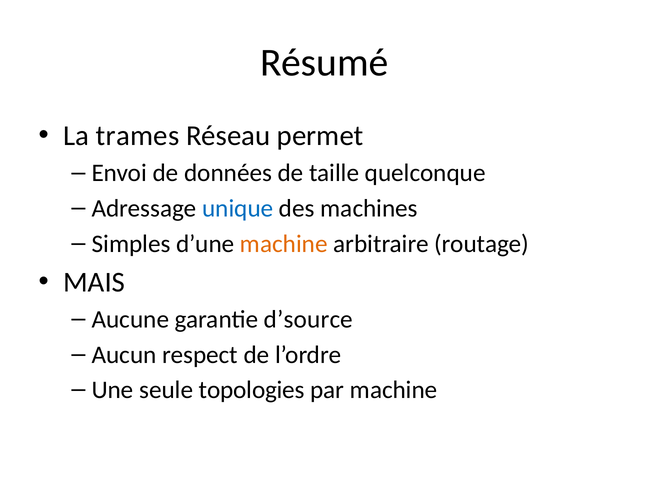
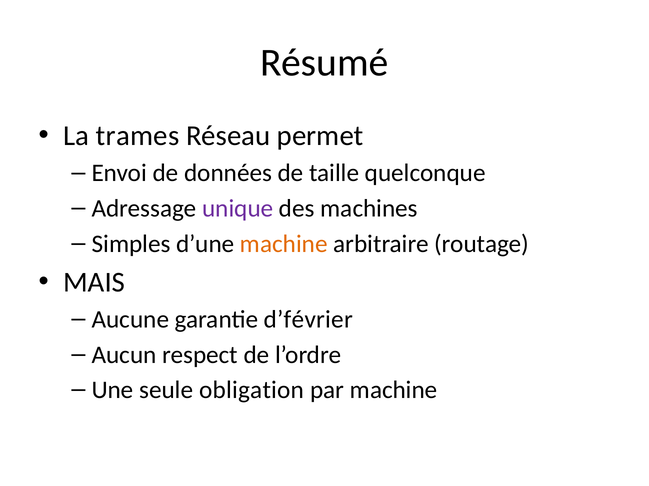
unique colour: blue -> purple (238, 209)
d’source: d’source -> d’février (308, 320)
topologies: topologies -> obligation (252, 391)
